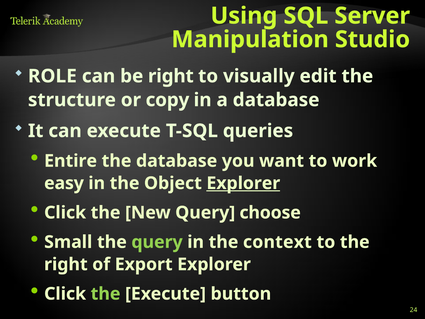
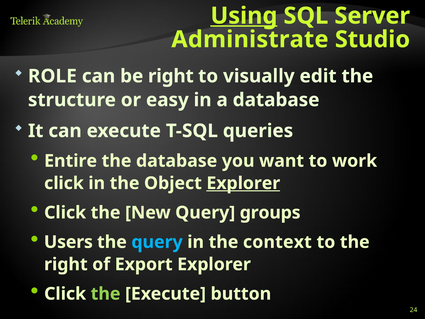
Using underline: none -> present (244, 16)
Manipulation: Manipulation -> Administrate (250, 39)
copy: copy -> easy (167, 100)
easy: easy -> click (64, 183)
choose: choose -> groups (270, 212)
Small: Small -> Users (68, 242)
query colour: light green -> light blue (157, 242)
